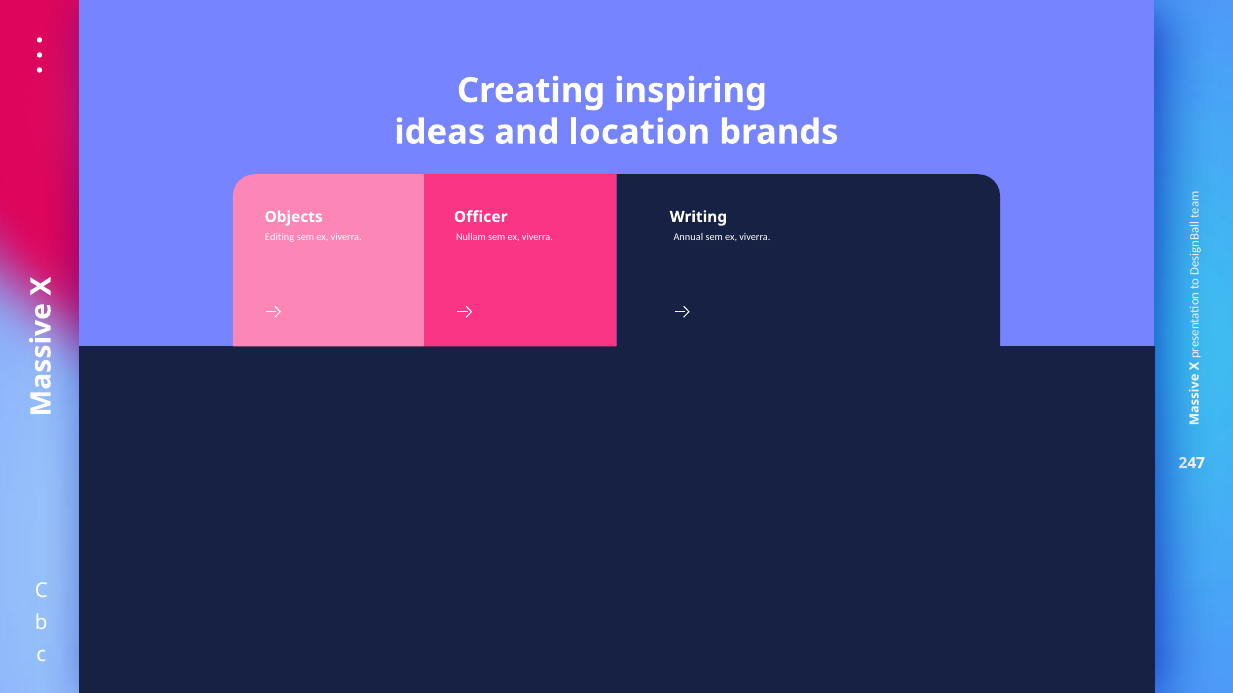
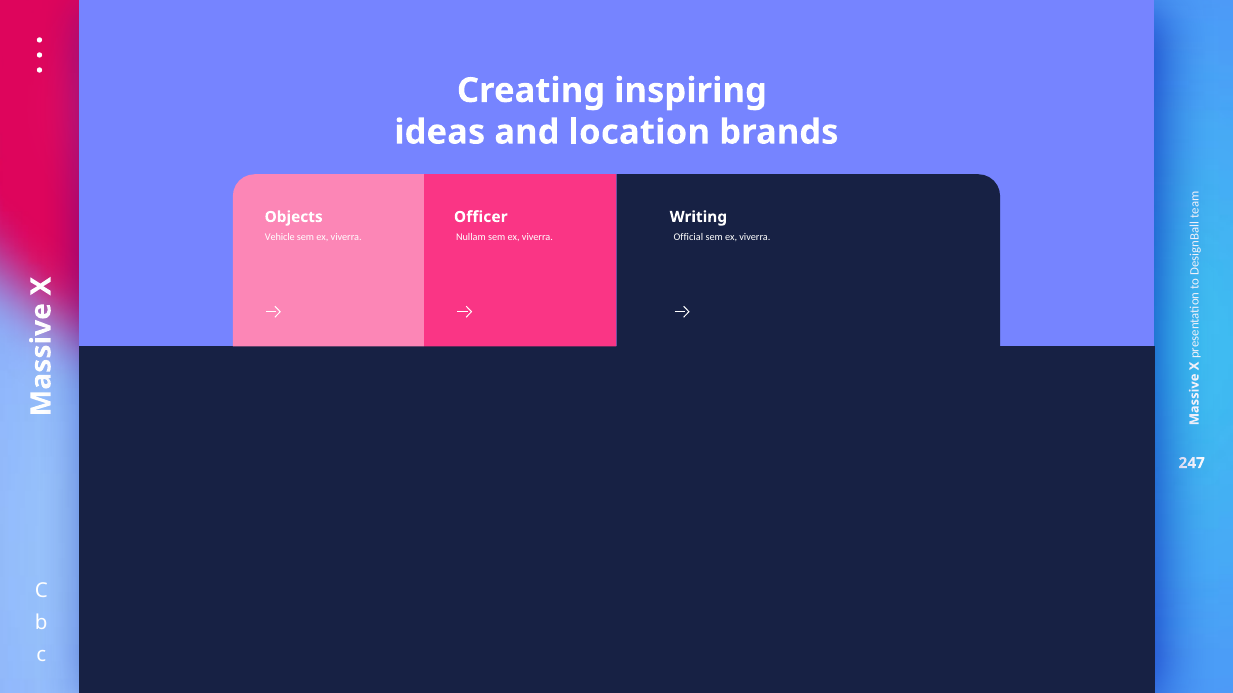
Editing: Editing -> Vehicle (280, 237)
Annual: Annual -> Official (688, 237)
